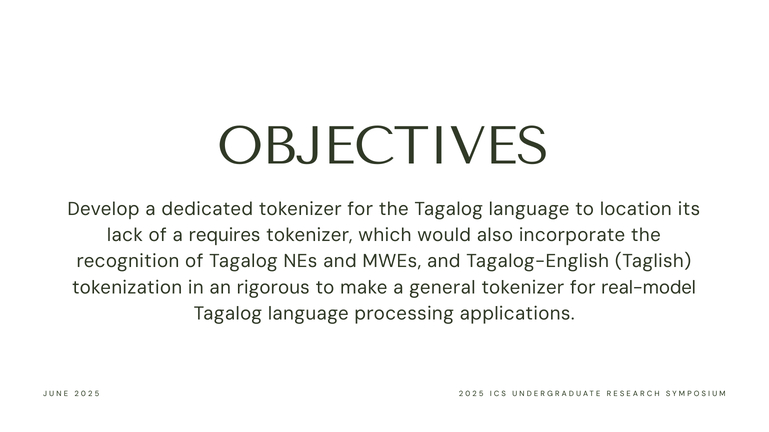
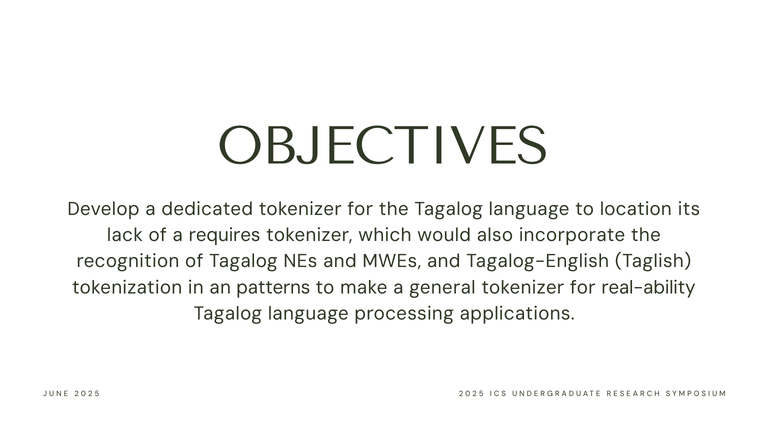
rigorous: rigorous -> patterns (273, 288)
real-model: real-model -> real-ability (649, 288)
